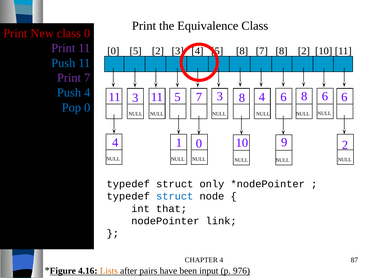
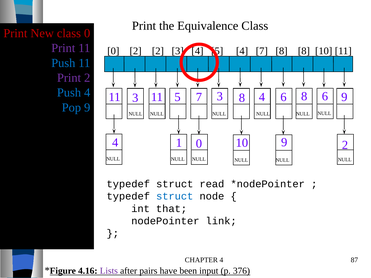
0 5: 5 -> 2 (136, 51)
8: 8 -> 4 (242, 51)
8 2: 2 -> 8 (304, 51)
7: 7 -> 2 (87, 78)
8 6 6: 6 -> 9 (344, 97)
0: 0 -> 9 (87, 108)
only: only -> read (212, 184)
Lists colour: orange -> purple (109, 271)
976: 976 -> 376 (241, 271)
